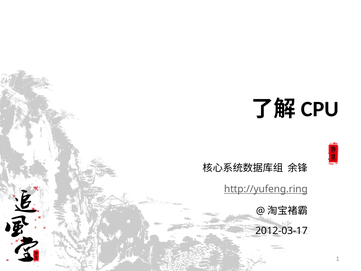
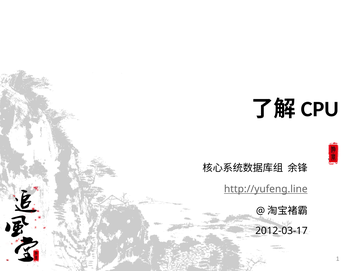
http://yufeng.ring: http://yufeng.ring -> http://yufeng.line (266, 189)
